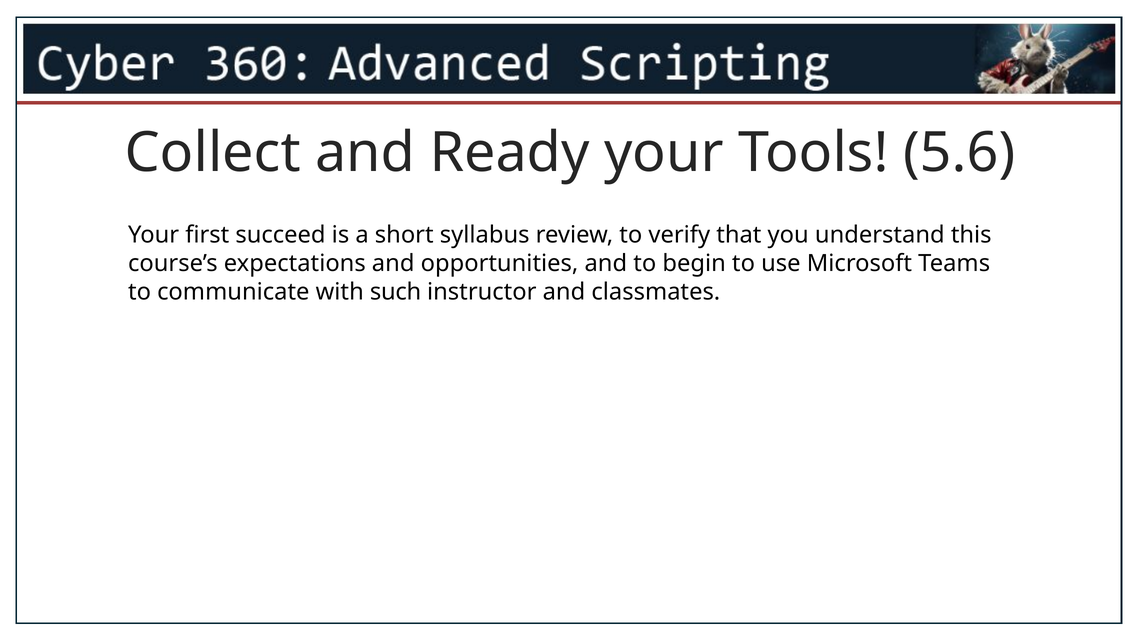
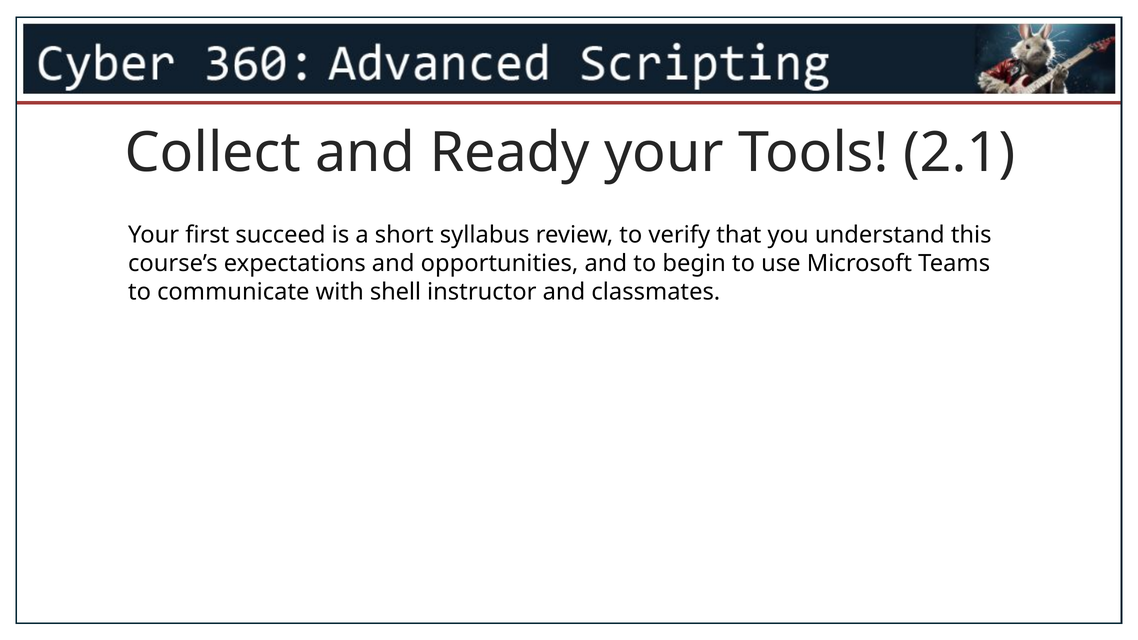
5.6: 5.6 -> 2.1 (959, 153)
such: such -> shell (396, 292)
